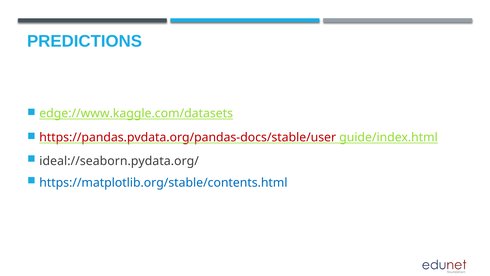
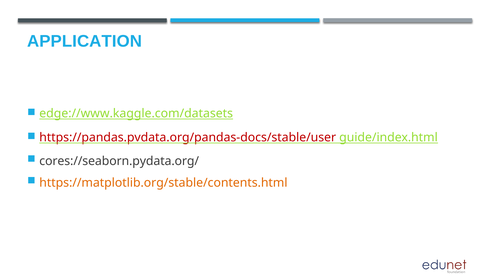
PREDICTIONS: PREDICTIONS -> APPLICATION (84, 41)
ideal://seaborn.pydata.org/: ideal://seaborn.pydata.org/ -> cores://seaborn.pydata.org/ (119, 161)
https://matplotlib.org/stable/contents.html colour: blue -> orange (163, 183)
